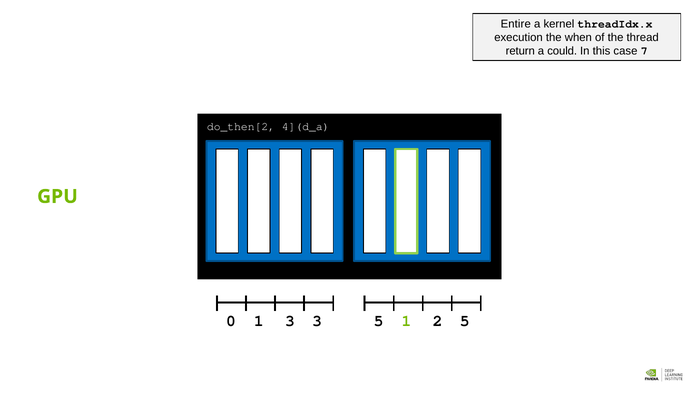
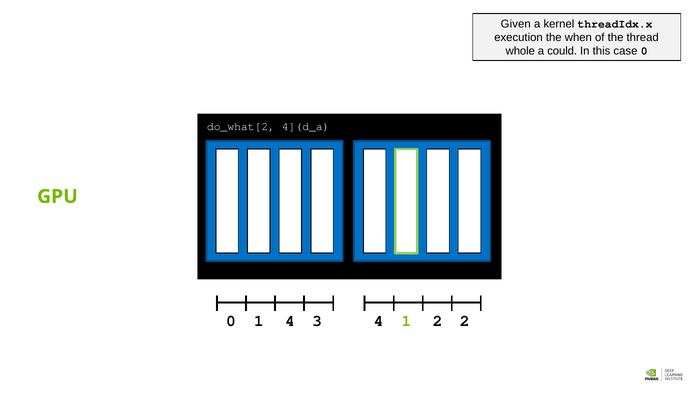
Entire: Entire -> Given (516, 24)
return: return -> whole (520, 51)
case 7: 7 -> 0 (644, 51)
do_then[2: do_then[2 -> do_what[2 (241, 127)
1 3: 3 -> 4 (290, 321)
3 5: 5 -> 4 (379, 321)
2 5: 5 -> 2 (465, 321)
